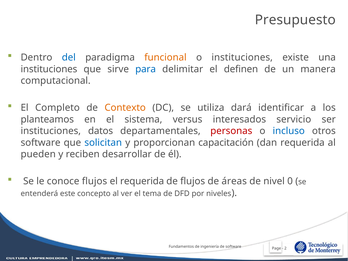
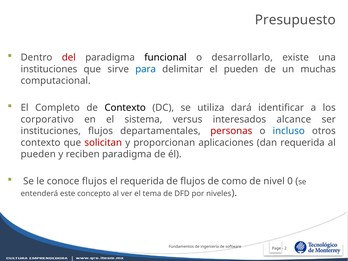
del colour: blue -> red (69, 58)
funcional colour: orange -> black (165, 58)
o instituciones: instituciones -> desarrollarlo (242, 58)
el definen: definen -> pueden (241, 69)
manera: manera -> muchas (318, 69)
Contexto colour: orange -> black (125, 108)
planteamos: planteamos -> corporativo (47, 119)
servicio: servicio -> alcance (294, 119)
instituciones datos: datos -> flujos (101, 131)
software: software -> contexto (41, 143)
solicitan colour: blue -> red (103, 143)
capacitación: capacitación -> aplicaciones (226, 143)
reciben desarrollar: desarrollar -> paradigma (127, 154)
áreas: áreas -> como (234, 181)
